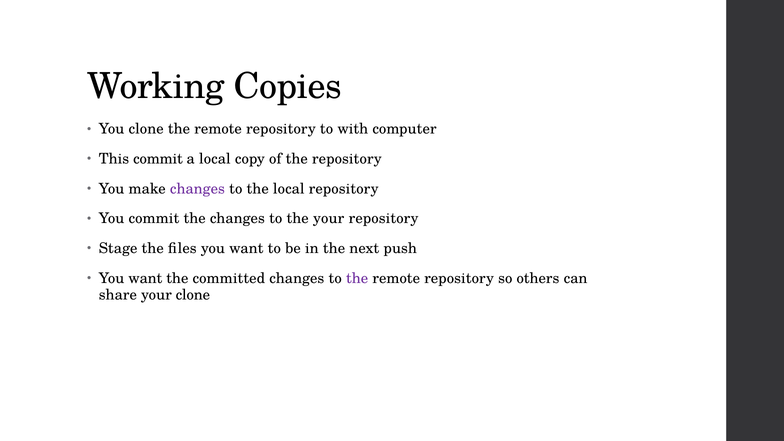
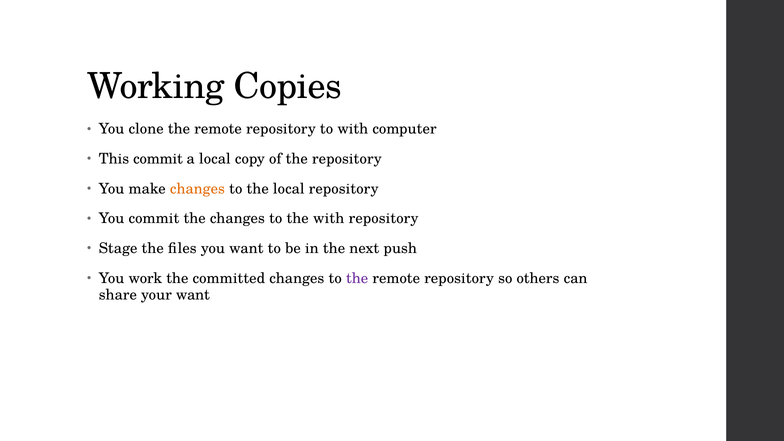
changes colour: purple -> orange (197, 189)
the your: your -> with (329, 219)
want: want -> work (145, 278)
your clone: clone -> want (193, 295)
